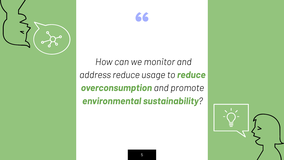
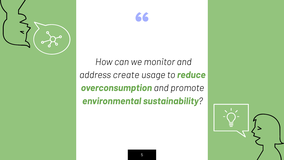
address reduce: reduce -> create (126, 75)
